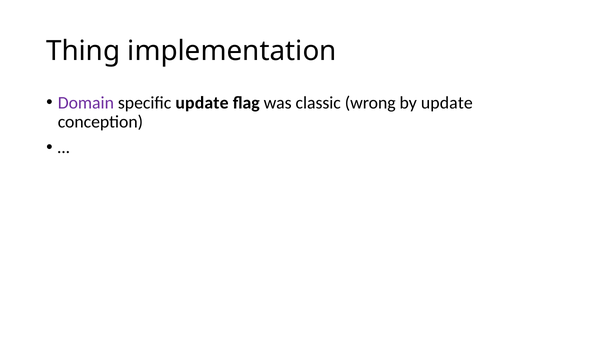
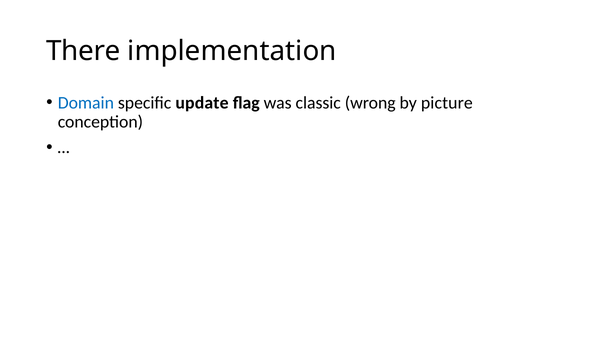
Thing: Thing -> There (83, 51)
Domain colour: purple -> blue (86, 103)
by update: update -> picture (447, 103)
